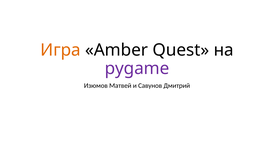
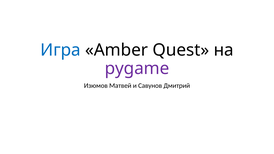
Игра colour: orange -> blue (60, 50)
